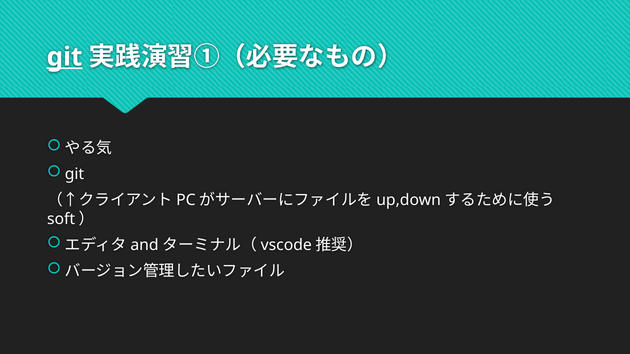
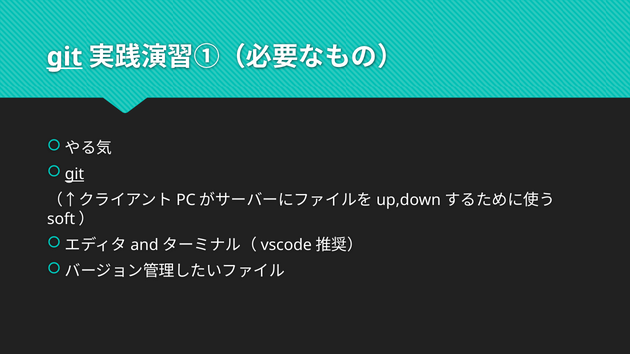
git underline: none -> present (74, 174)
